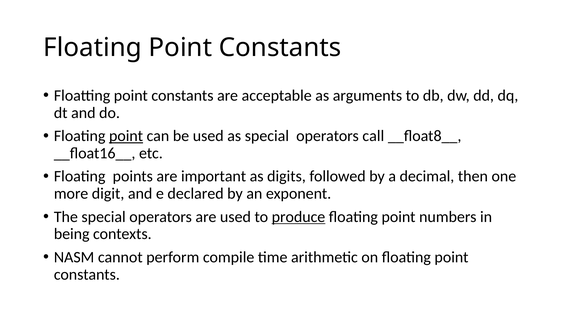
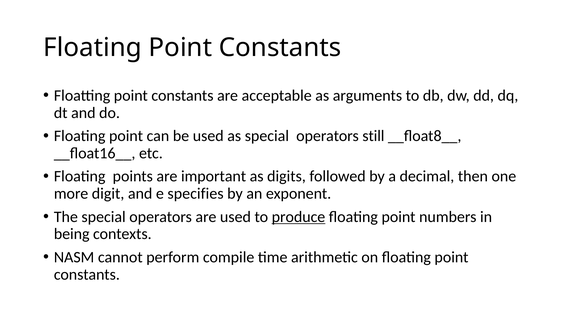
point underline: present -> none (126, 136)
call: call -> still (373, 136)
declared: declared -> specifies (196, 194)
